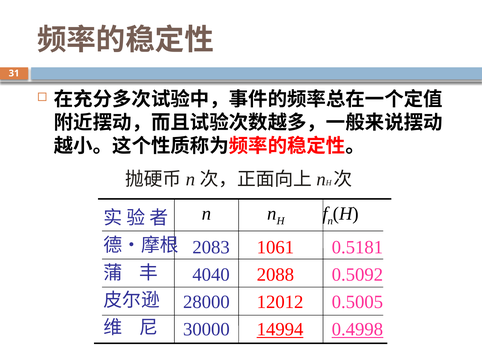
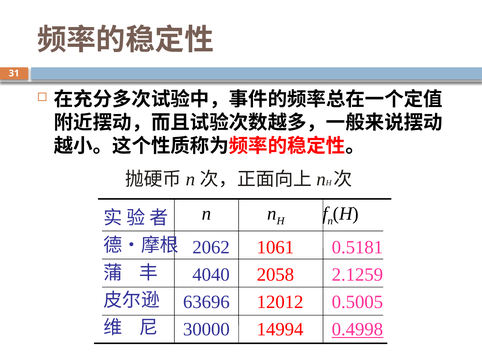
2083: 2083 -> 2062 (211, 248)
2088: 2088 -> 2058 (275, 275)
0.5092: 0.5092 -> 2.1259 (357, 275)
28000: 28000 -> 63696 (207, 302)
14994 underline: present -> none (280, 330)
